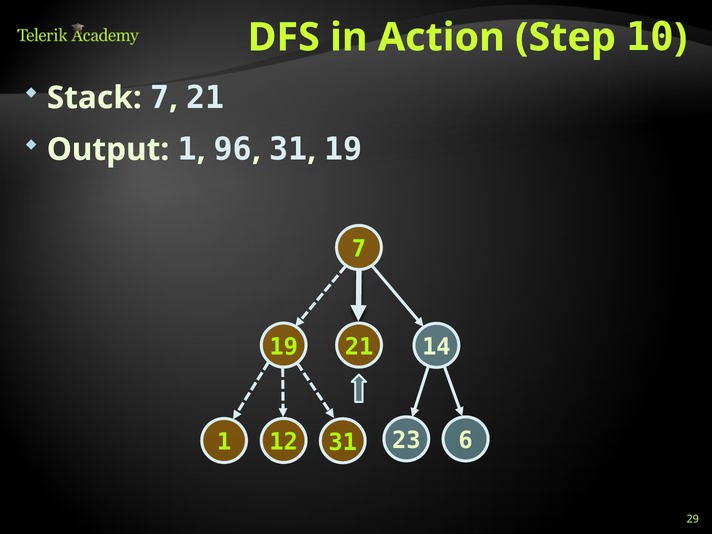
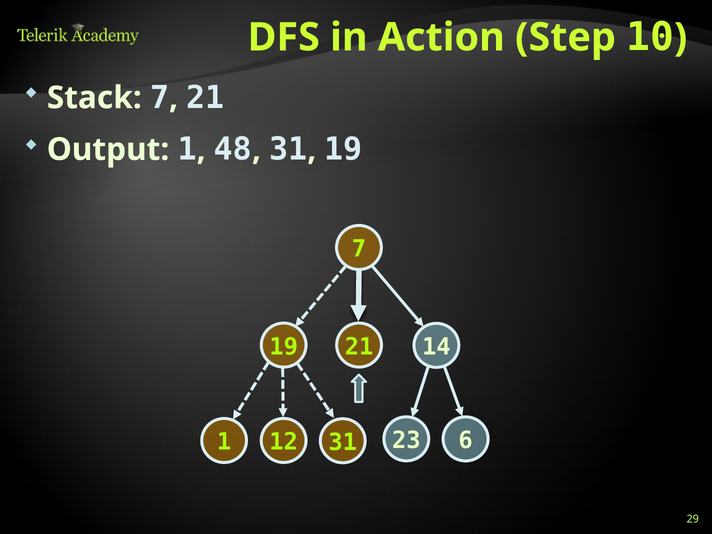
96: 96 -> 48 (233, 150)
